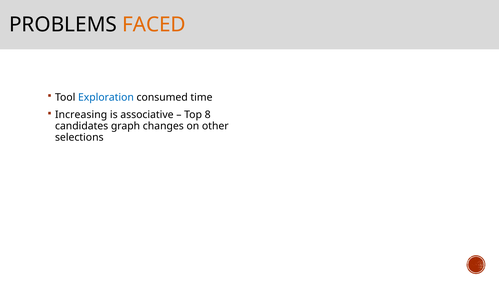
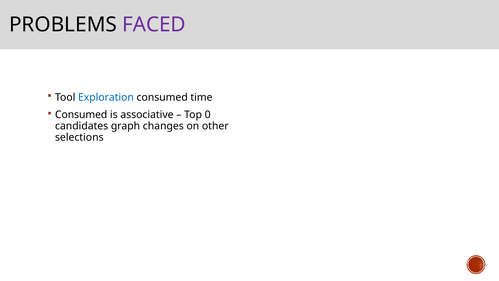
FACED colour: orange -> purple (154, 25)
Increasing: Increasing -> Consumed (81, 115)
8: 8 -> 0 (208, 115)
